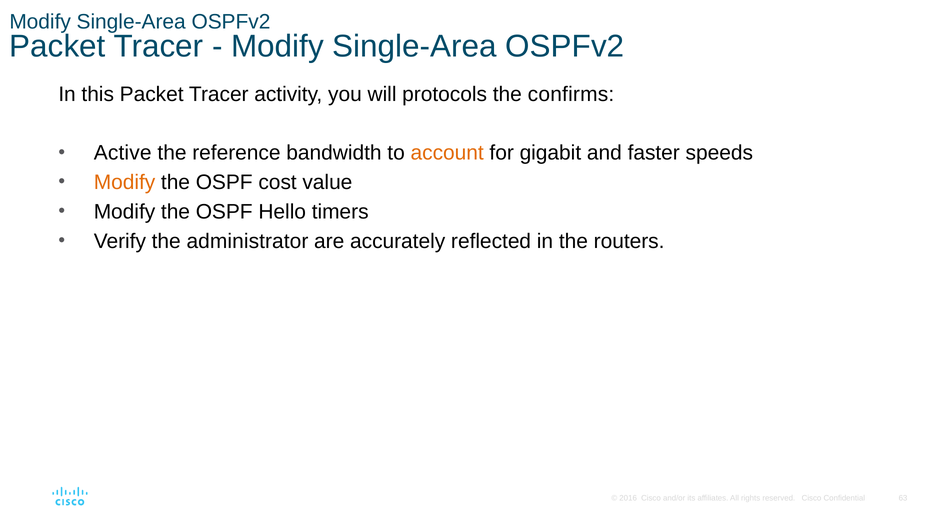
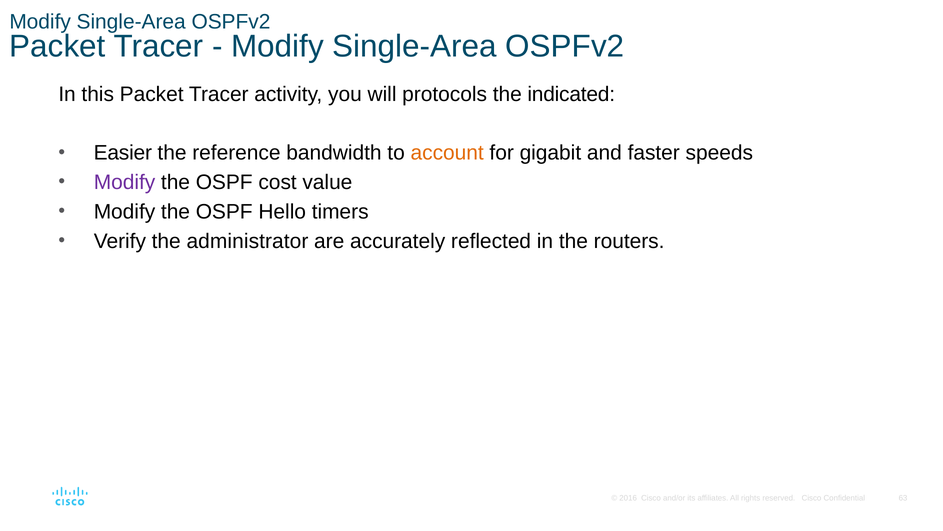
confirms: confirms -> indicated (571, 94)
Active: Active -> Easier (123, 153)
Modify colour: orange -> purple (125, 182)
